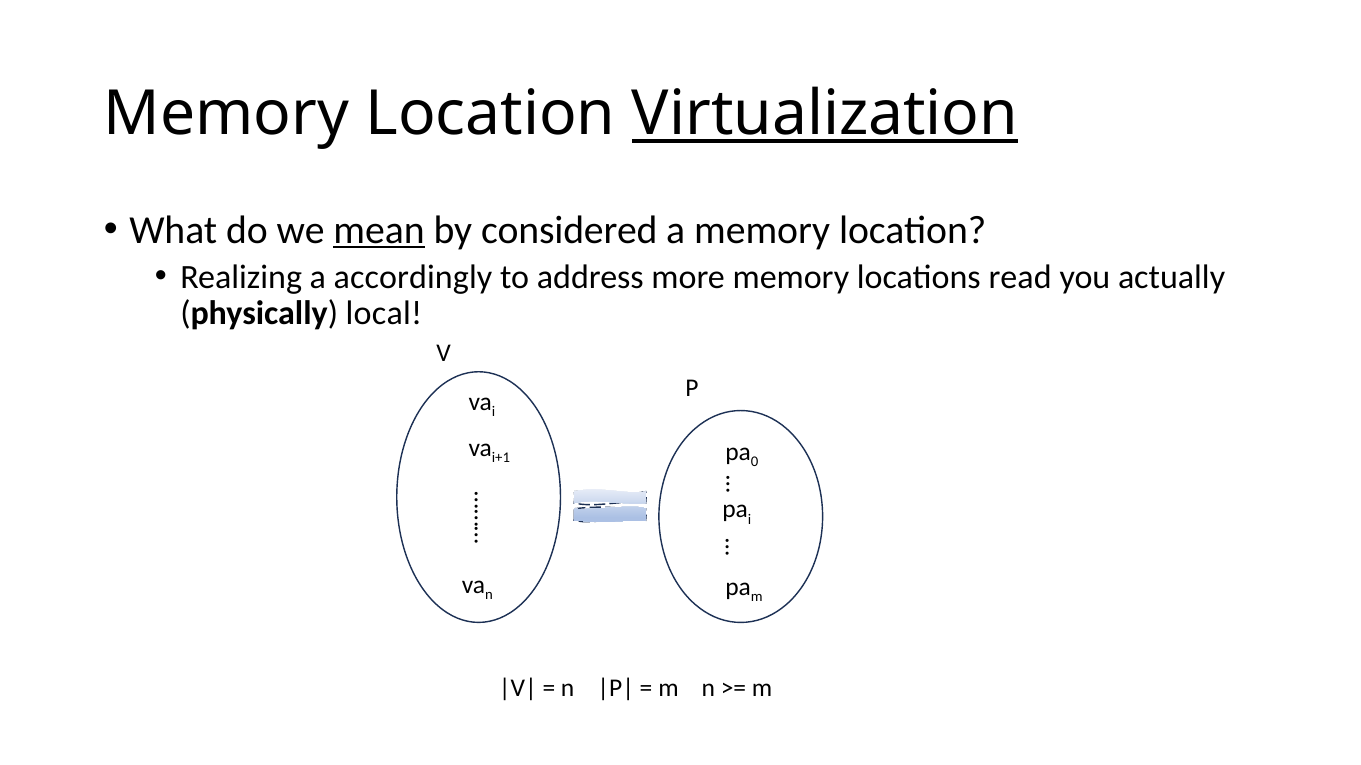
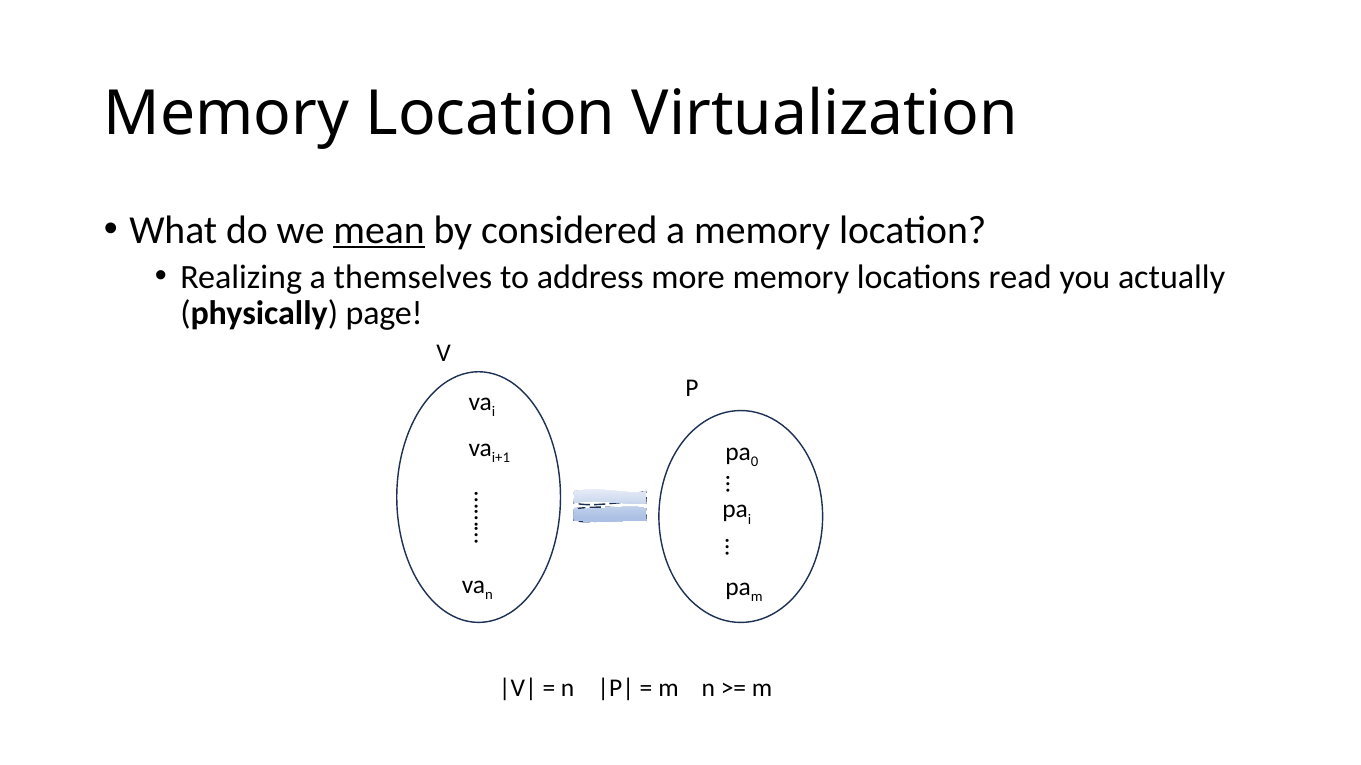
Virtualization underline: present -> none (825, 114)
accordingly: accordingly -> themselves (413, 277)
local: local -> page (384, 314)
